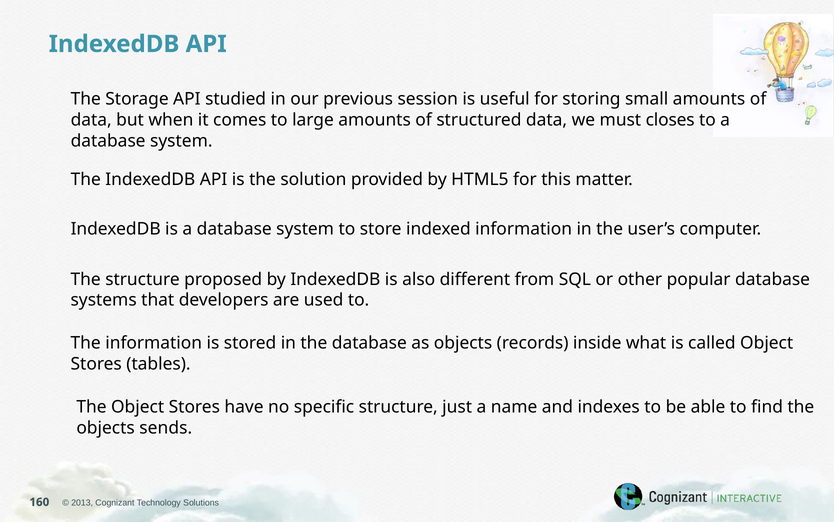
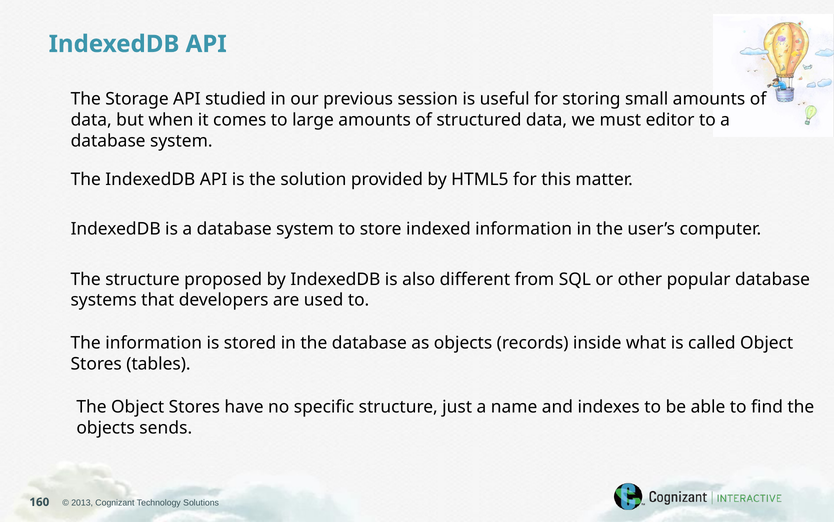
closes: closes -> editor (670, 120)
